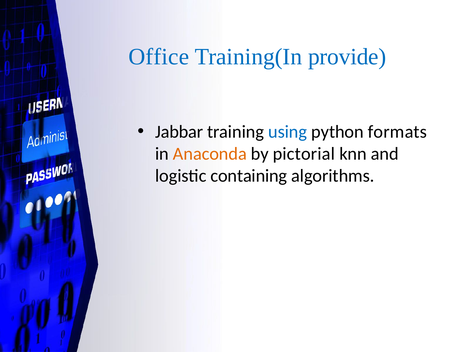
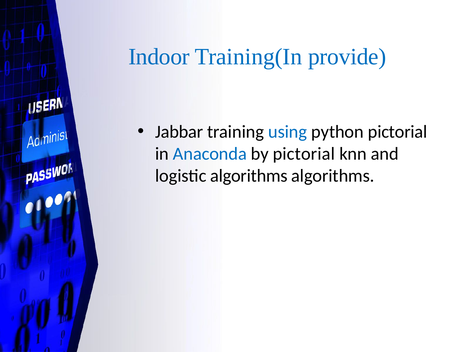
Office: Office -> Indoor (159, 57)
python formats: formats -> pictorial (398, 132)
Anaconda colour: orange -> blue (210, 154)
logistic containing: containing -> algorithms (249, 176)
